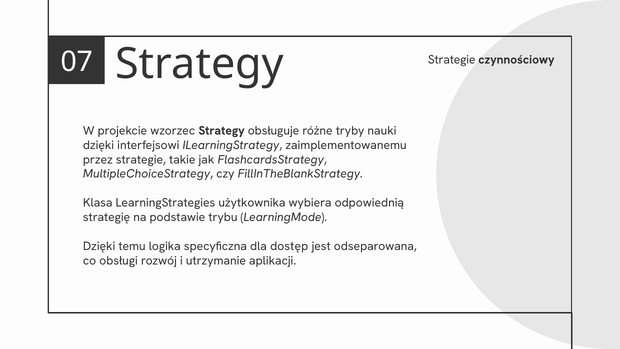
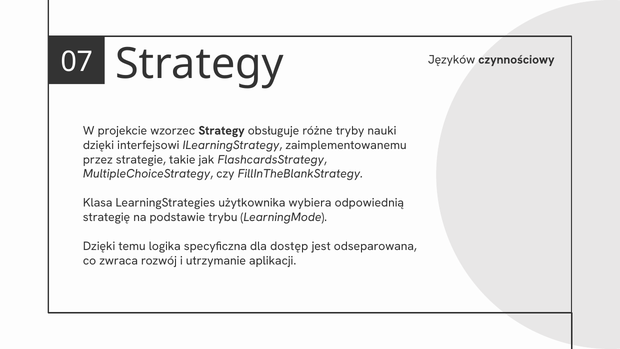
Strategy Strategie: Strategie -> Języków (452, 60)
obsługi: obsługi -> zwraca (119, 261)
